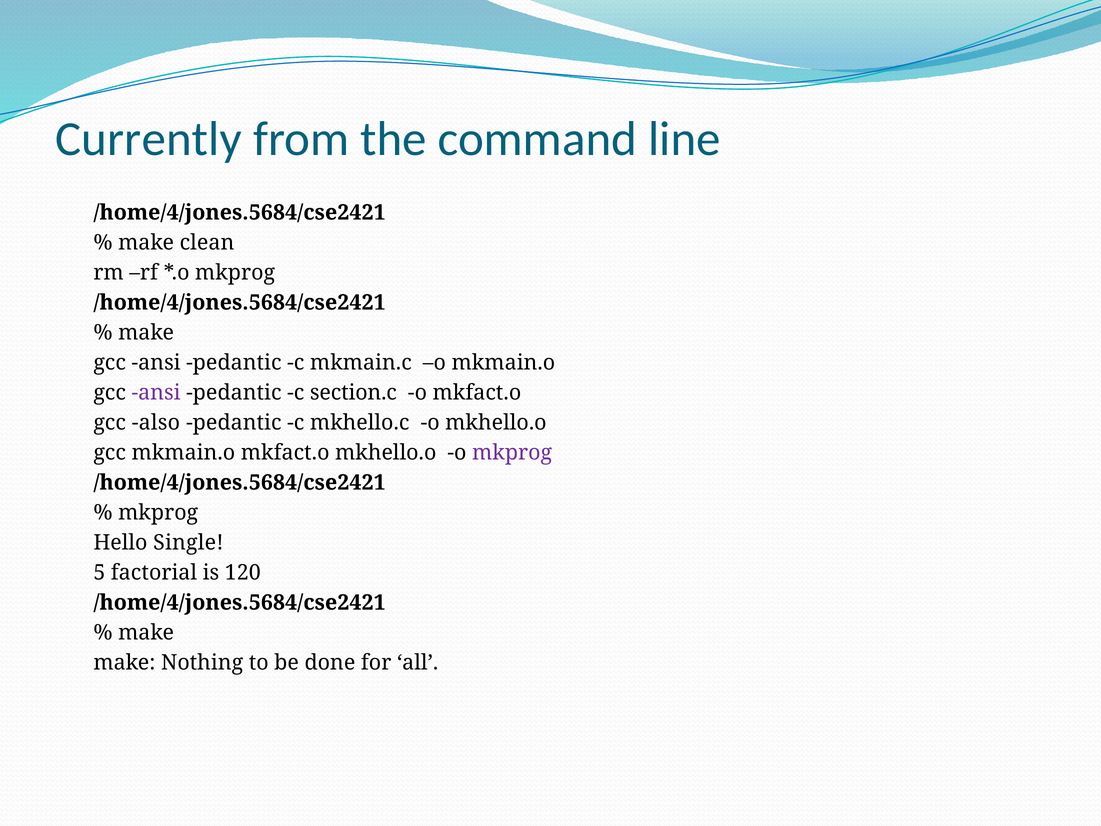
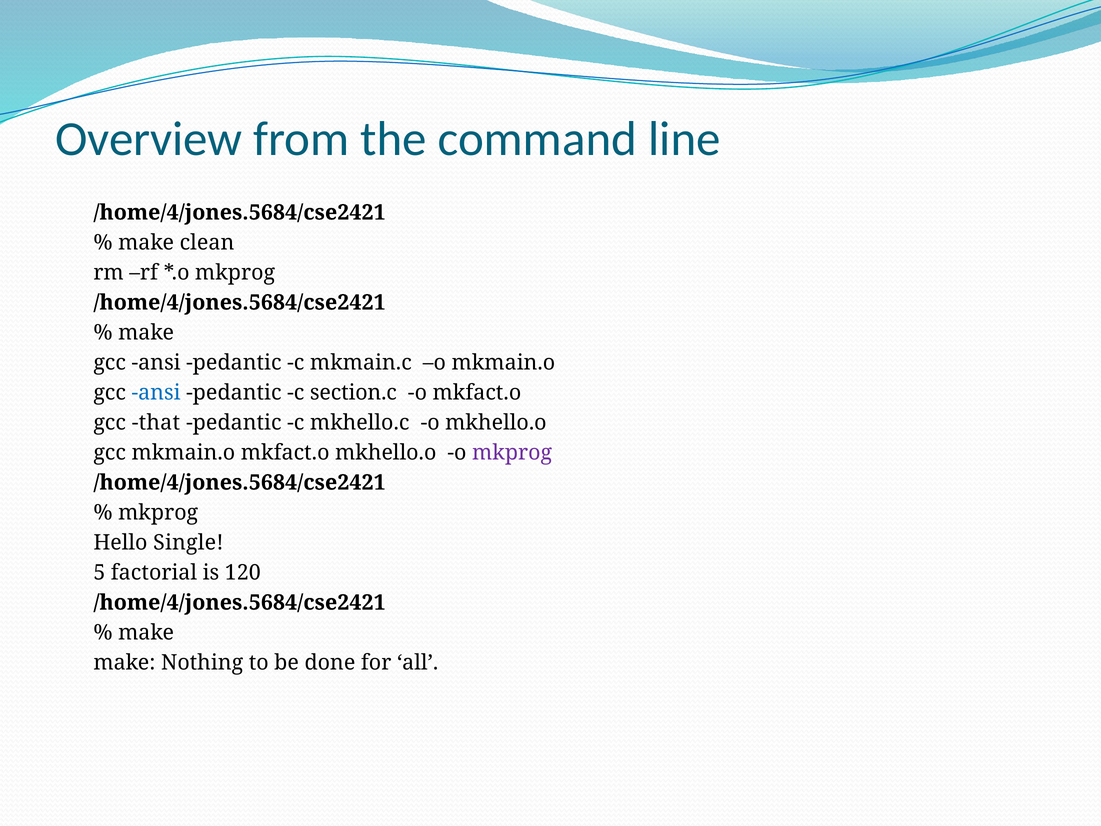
Currently: Currently -> Overview (149, 139)
ansi colour: purple -> blue (156, 392)
also: also -> that (156, 422)
